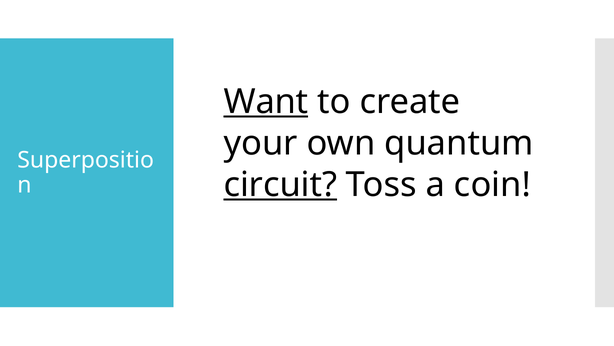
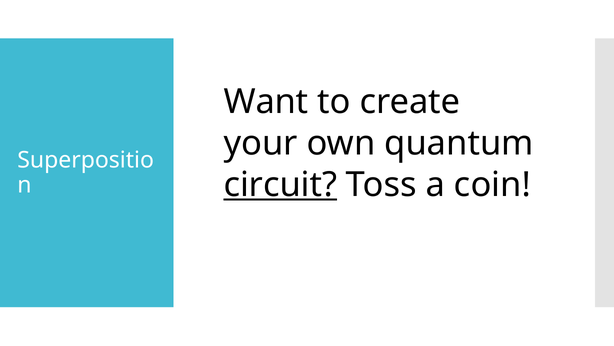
Want underline: present -> none (266, 101)
